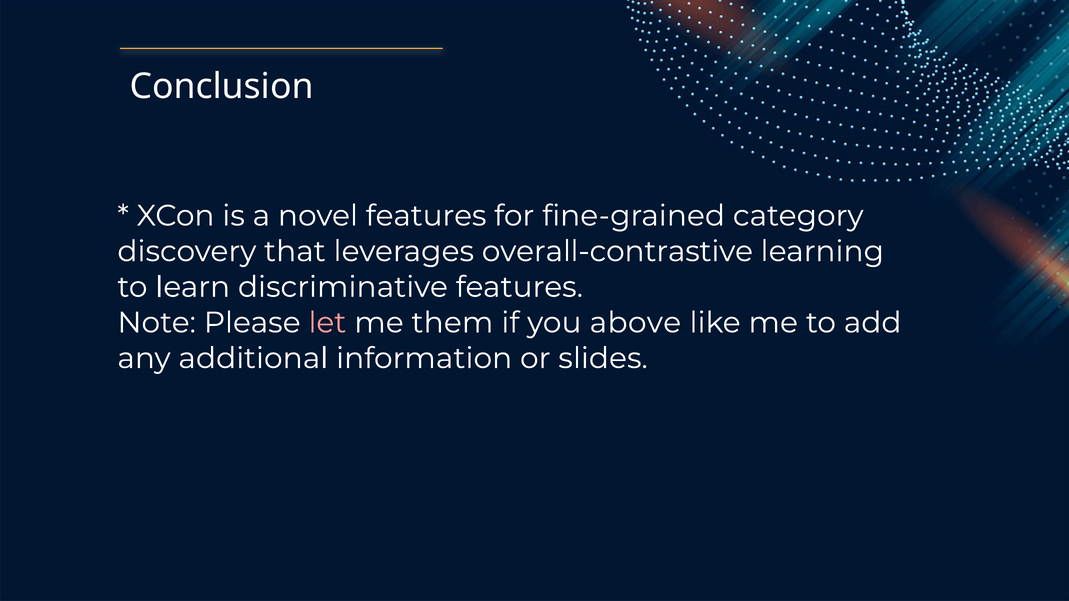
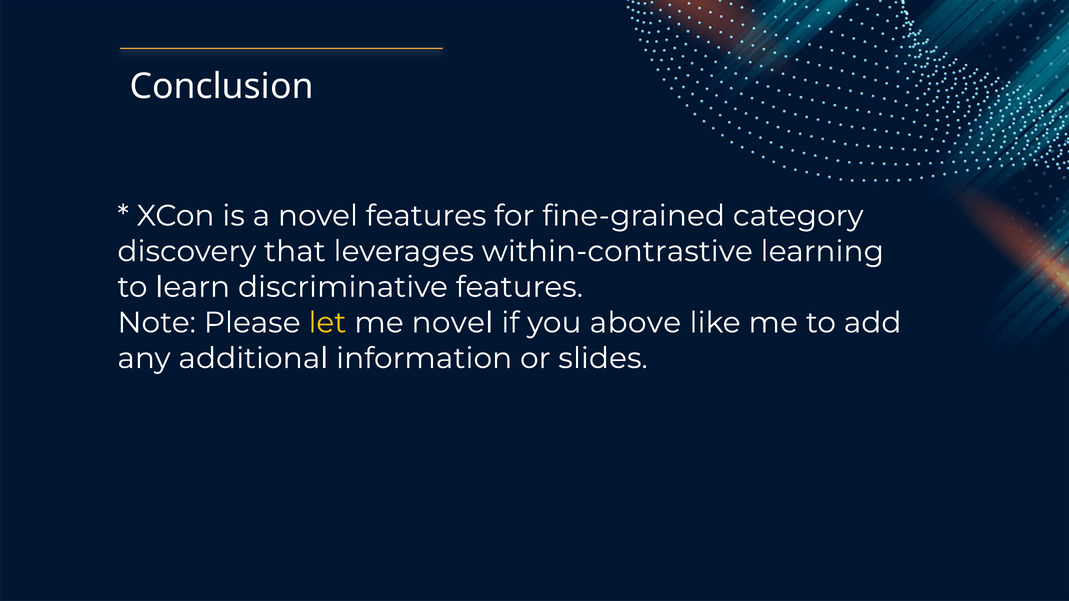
overall-contrastive: overall-contrastive -> within-contrastive (617, 252)
let colour: pink -> yellow (327, 323)
me them: them -> novel (452, 323)
